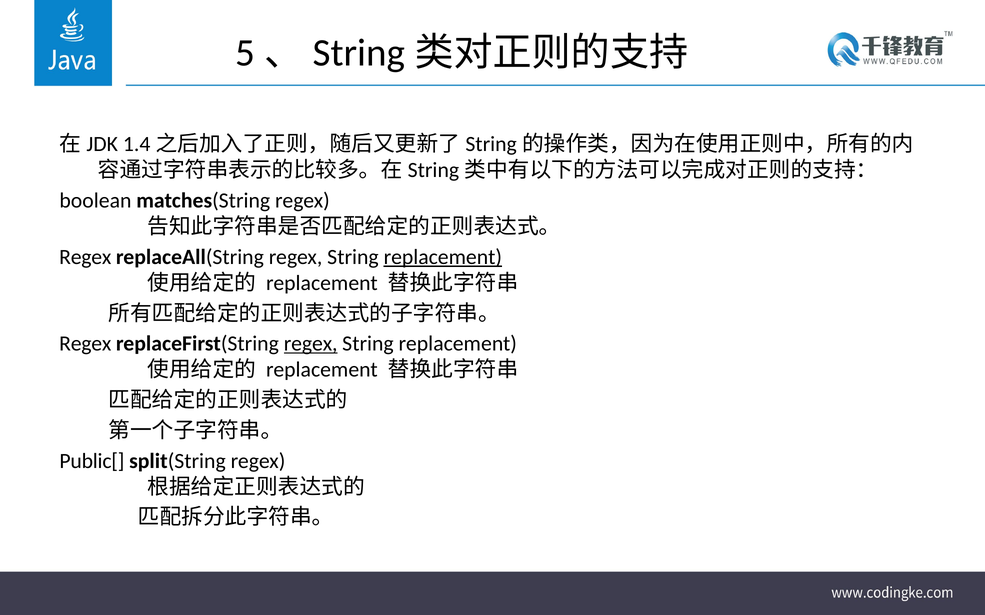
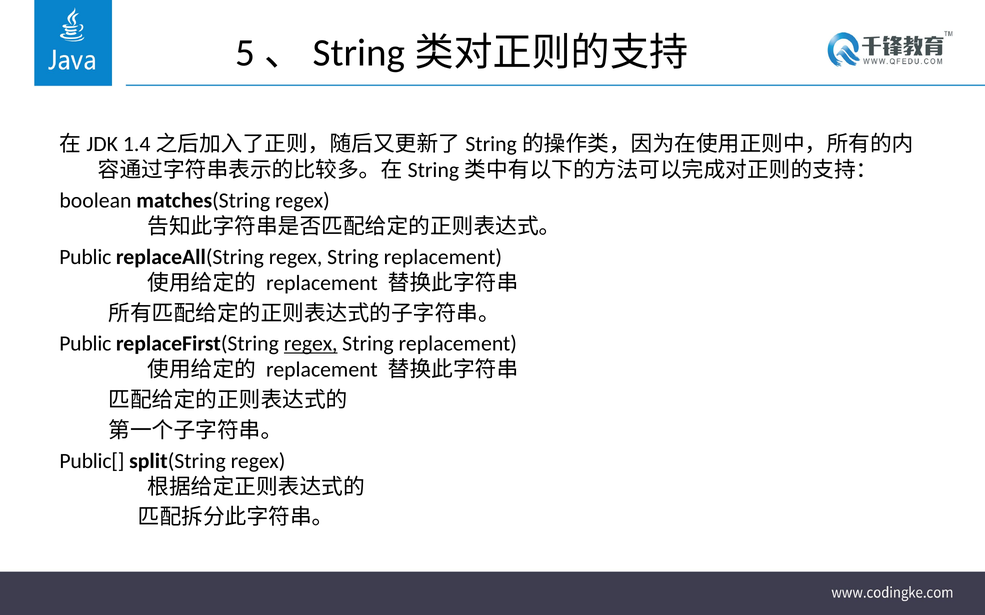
Regex: Regex -> Public (85, 257)
replacement underline: present -> none (443, 257)
Regex: Regex -> Public (85, 344)
